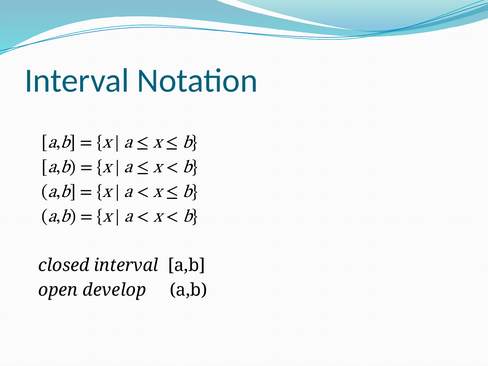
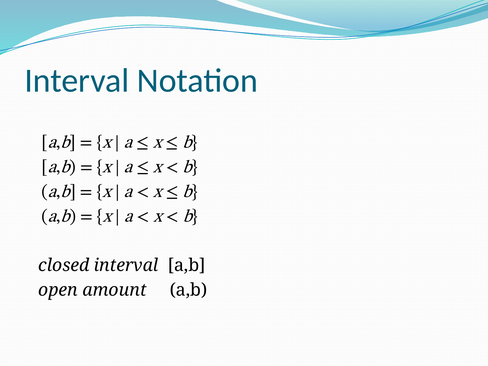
develop: develop -> amount (115, 290)
